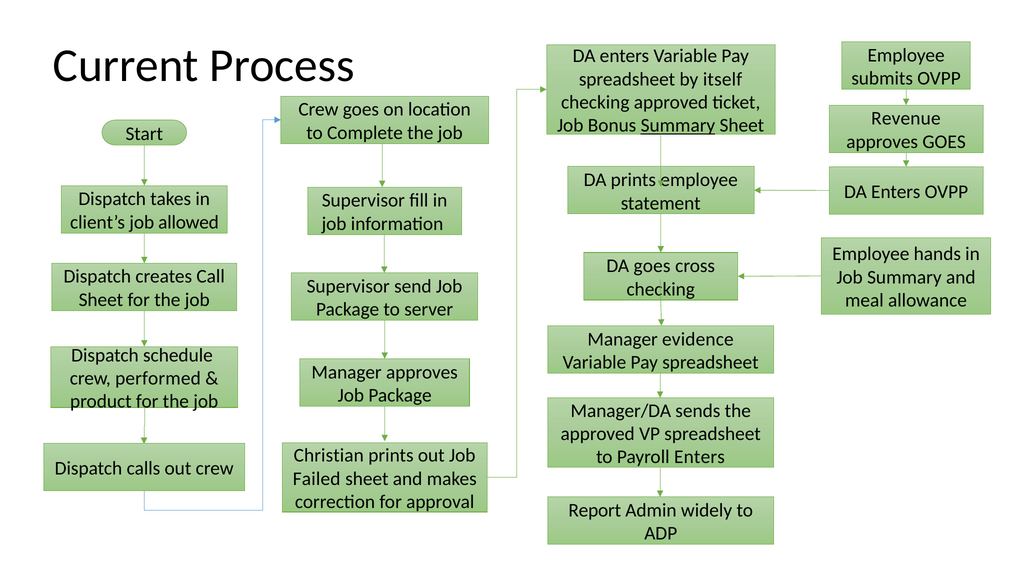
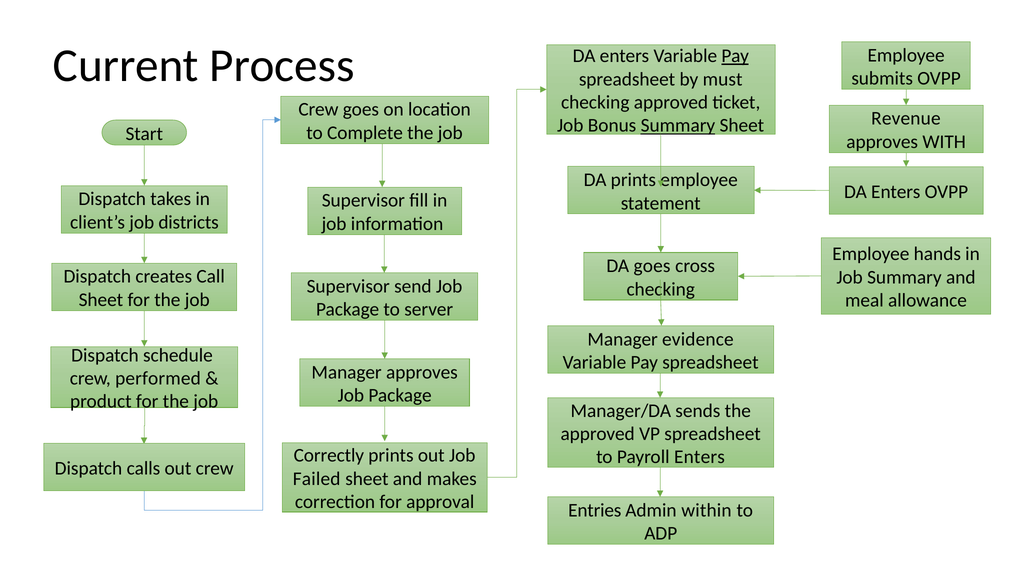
Pay underline: none -> present (735, 56)
itself: itself -> must (723, 79)
approves GOES: GOES -> WITH (944, 142)
allowed: allowed -> districts (189, 222)
Christian: Christian -> Correctly (329, 455)
Report: Report -> Entries (595, 510)
widely: widely -> within (706, 510)
